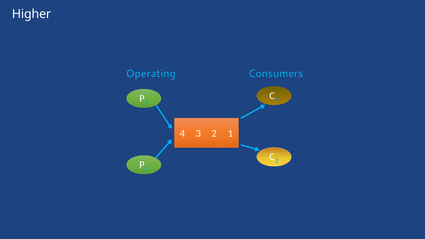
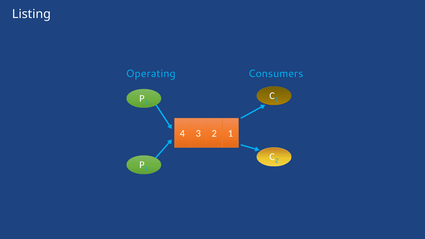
Higher: Higher -> Listing (31, 14)
